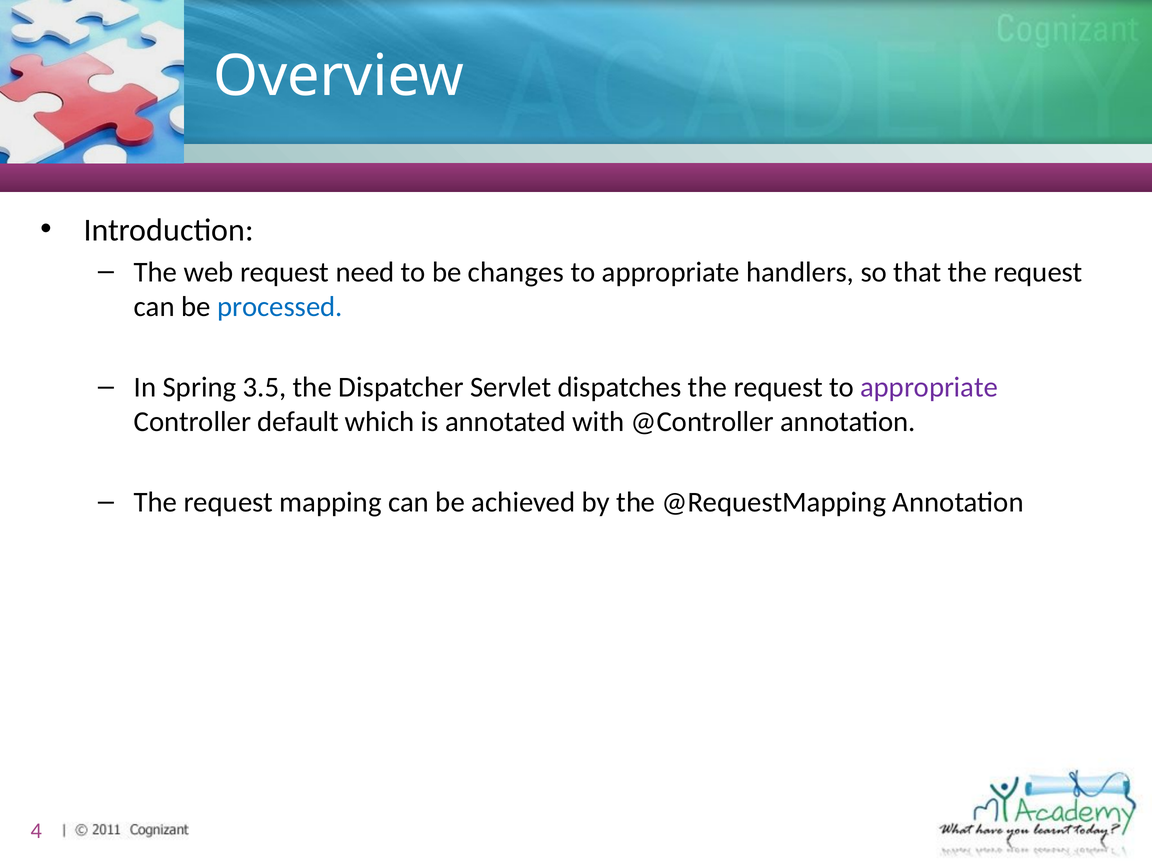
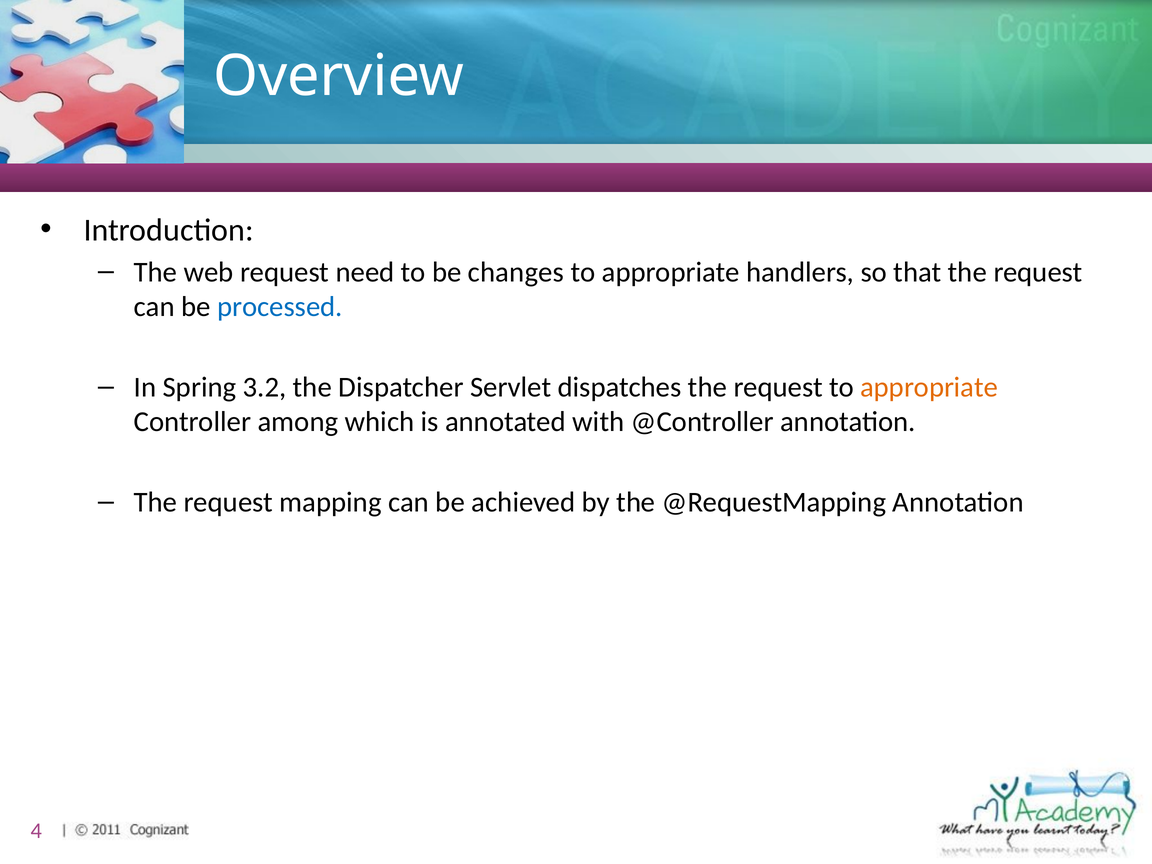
3.5: 3.5 -> 3.2 (265, 387)
appropriate colour: purple -> orange (929, 387)
default: default -> among (298, 422)
